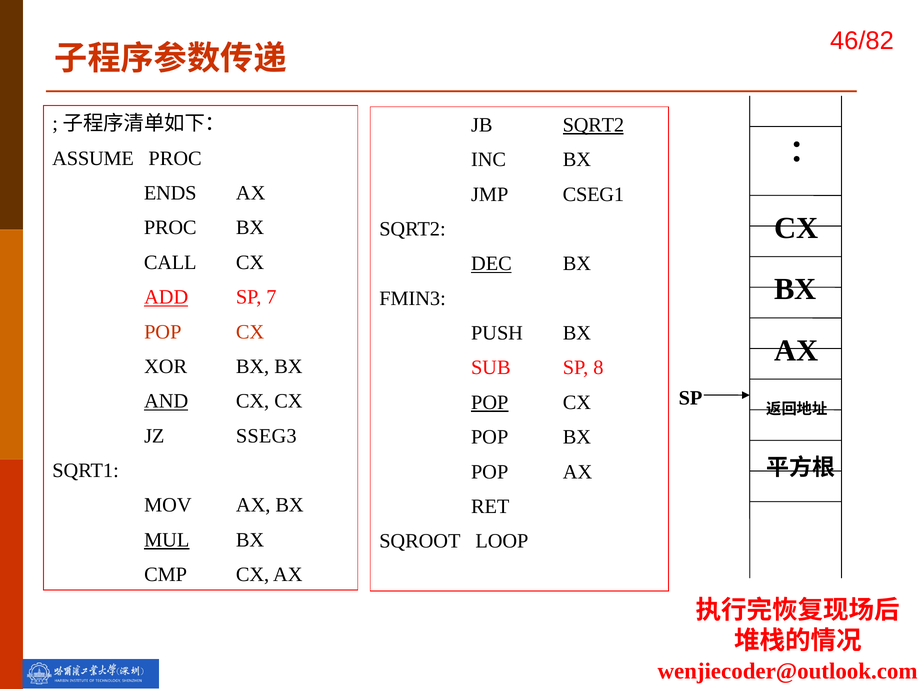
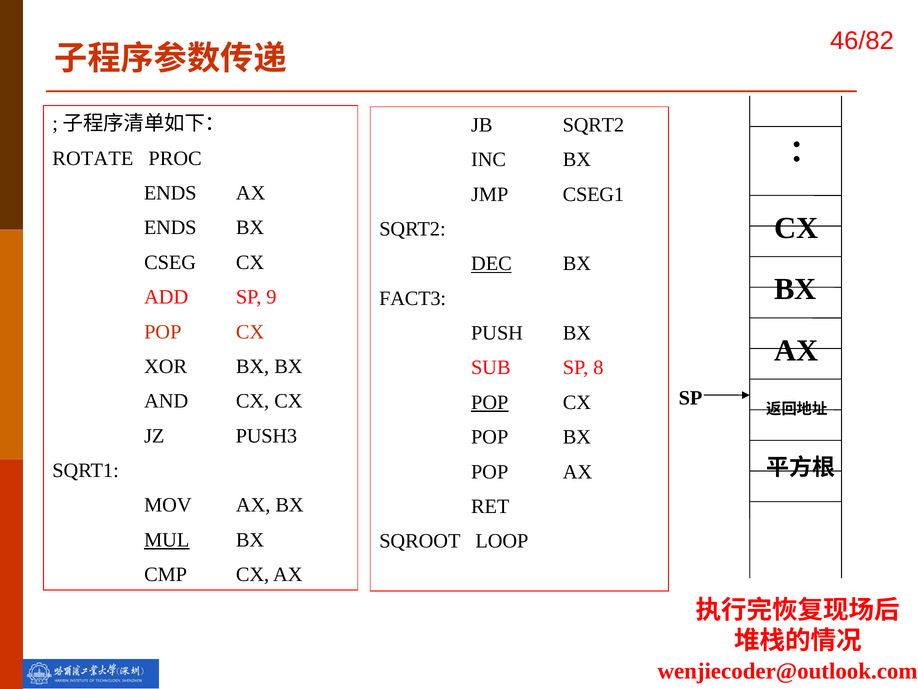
SQRT2 underline: present -> none (593, 125)
ASSUME: ASSUME -> ROTATE (93, 158)
PROC: PROC -> ENDS (170, 228)
CALL: CALL -> CSEG (170, 262)
ADD underline: present -> none (166, 297)
7: 7 -> 9 (271, 297)
FMIN3: FMIN3 -> FACT3 (413, 298)
AND underline: present -> none (166, 401)
SSEG3: SSEG3 -> PUSH3 (266, 436)
